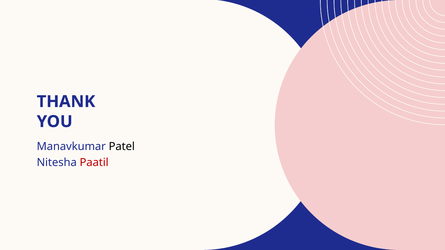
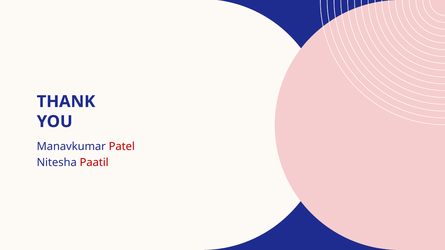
Patel colour: black -> red (122, 147)
